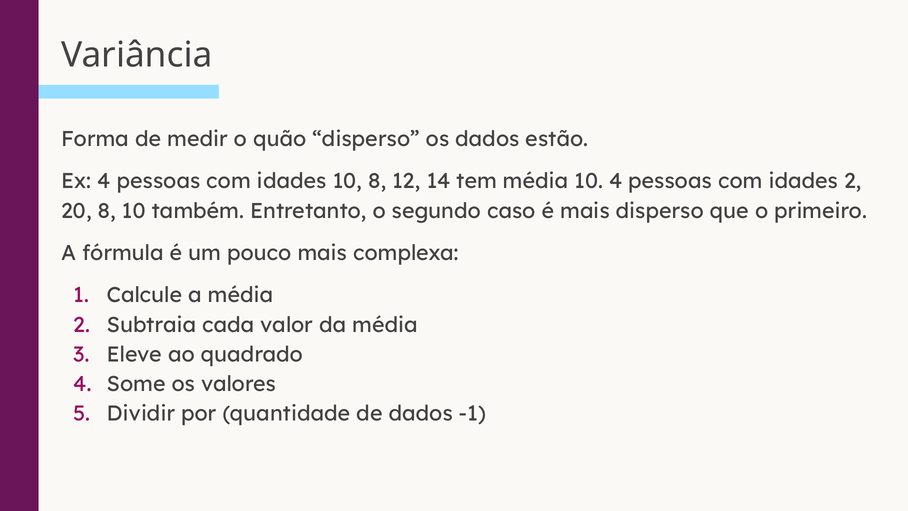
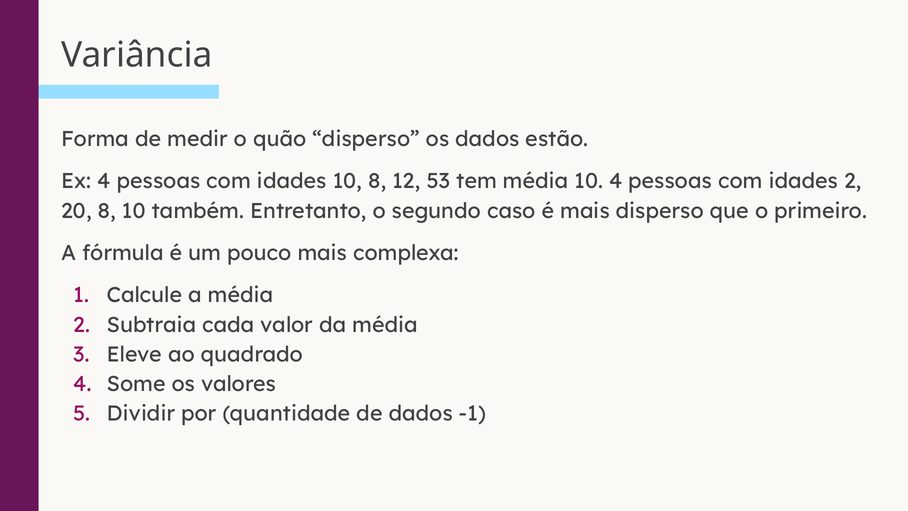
14: 14 -> 53 (438, 181)
